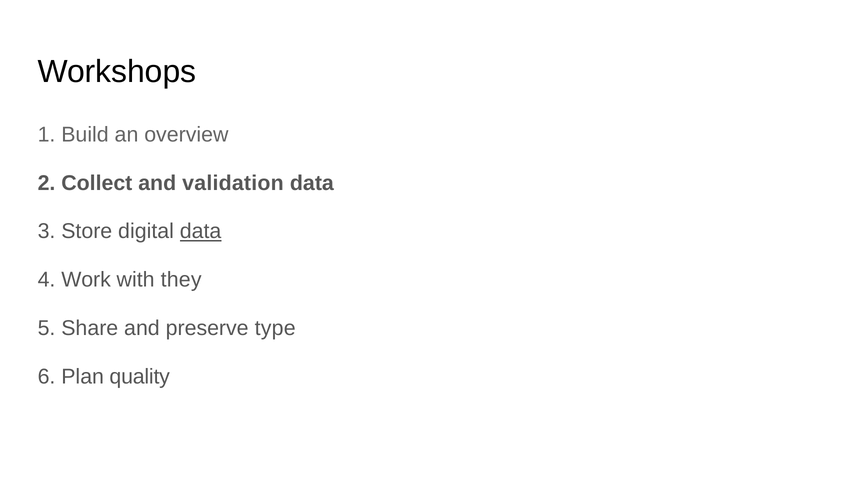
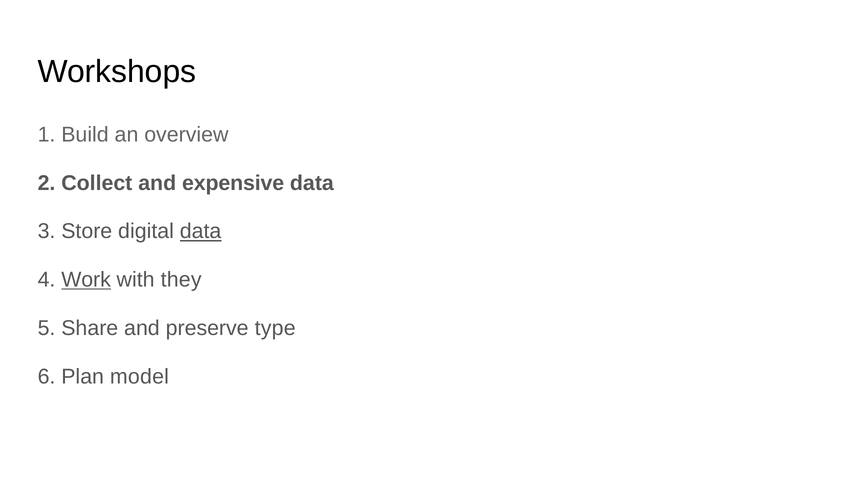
validation: validation -> expensive (233, 183)
Work underline: none -> present (86, 280)
quality: quality -> model (139, 376)
